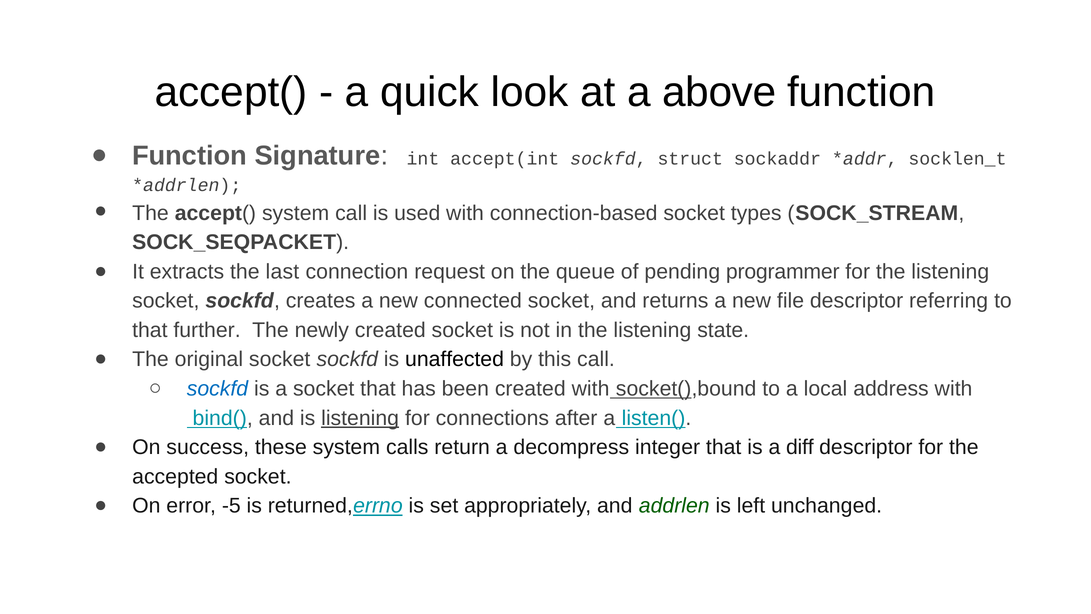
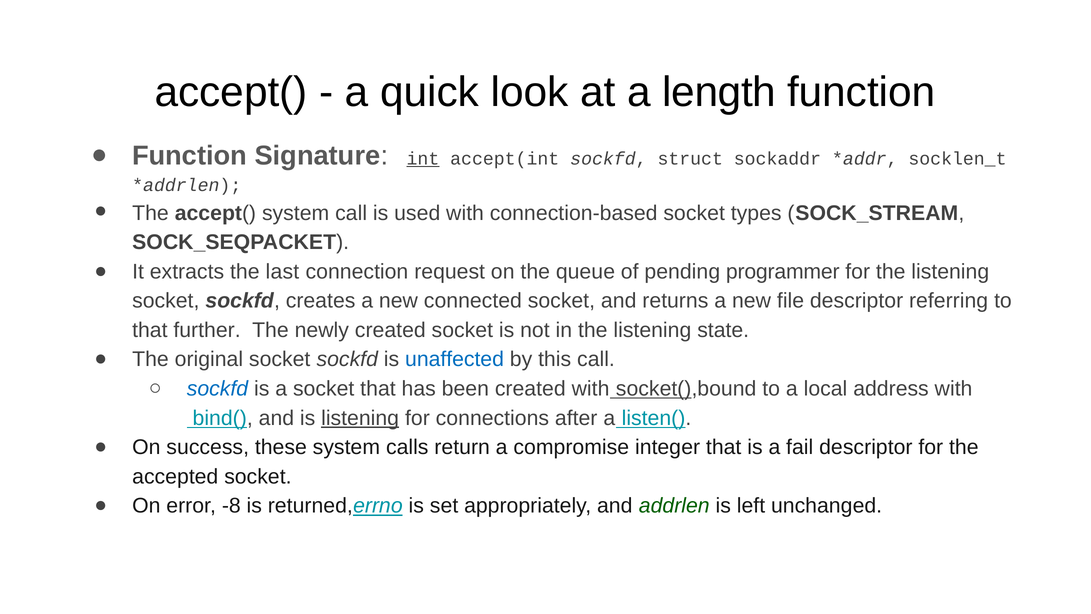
above: above -> length (719, 92)
int underline: none -> present (423, 159)
unaffected colour: black -> blue (455, 359)
decompress: decompress -> compromise (571, 447)
diff: diff -> fail (800, 447)
-5: -5 -> -8 (231, 506)
